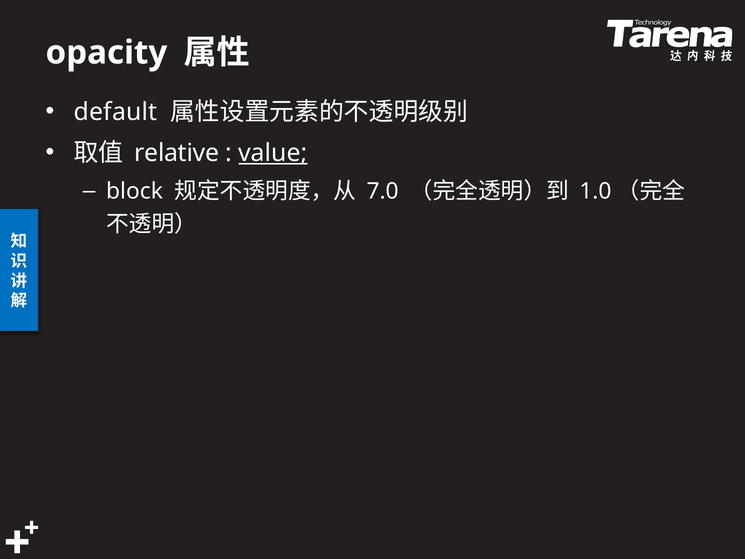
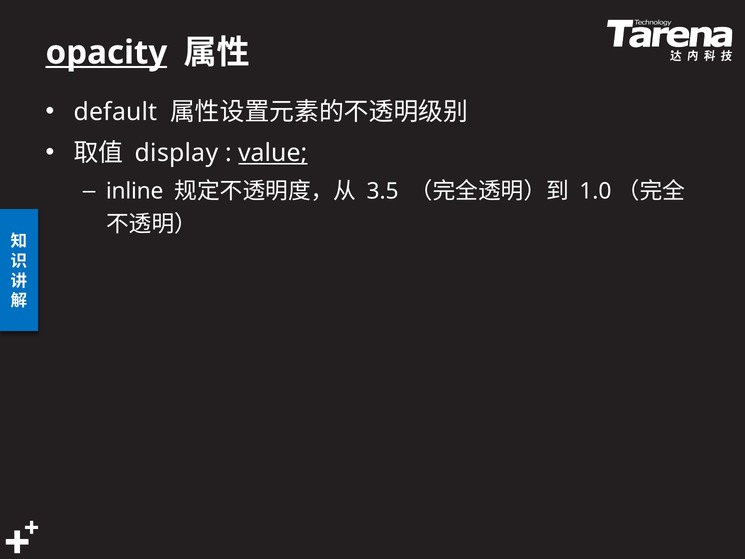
opacity underline: none -> present (106, 53)
relative: relative -> display (177, 153)
block: block -> inline (135, 191)
7.0: 7.0 -> 3.5 (383, 191)
